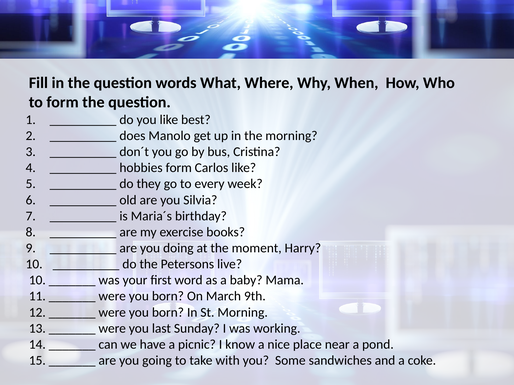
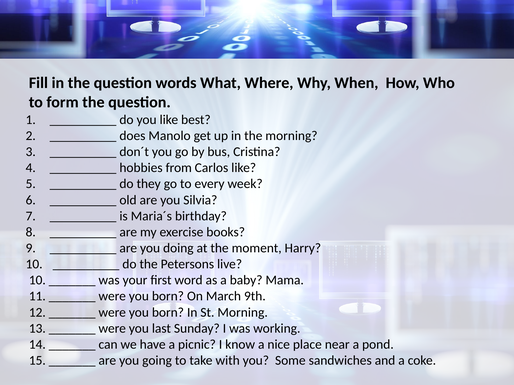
hobbies form: form -> from (179, 168)
